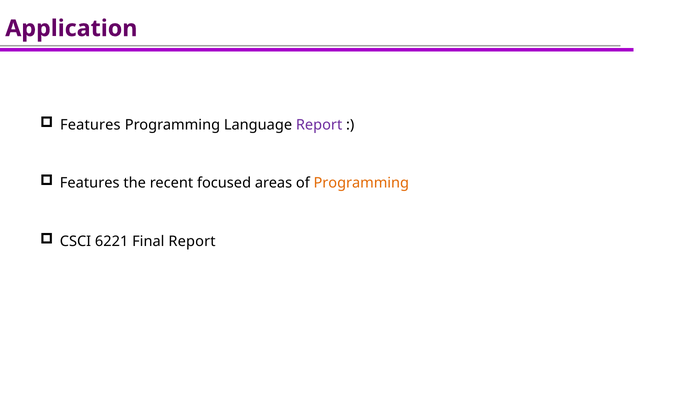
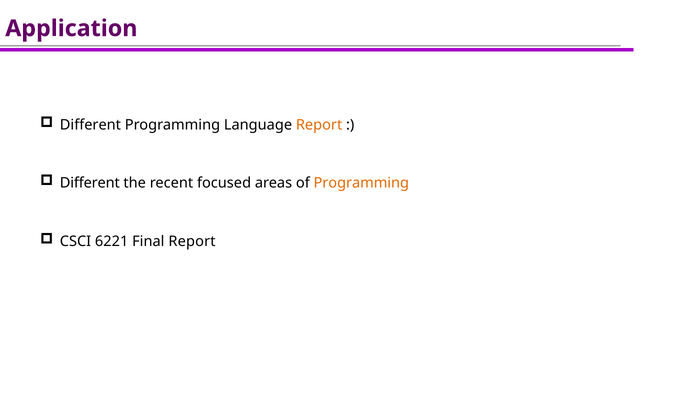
Features: Features -> Different (90, 125)
Report colour: purple -> orange (319, 125)
Features: Features -> Different (90, 183)
